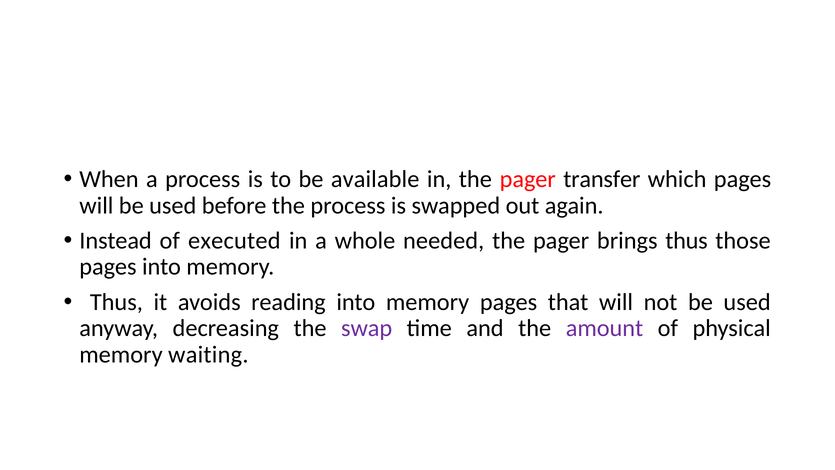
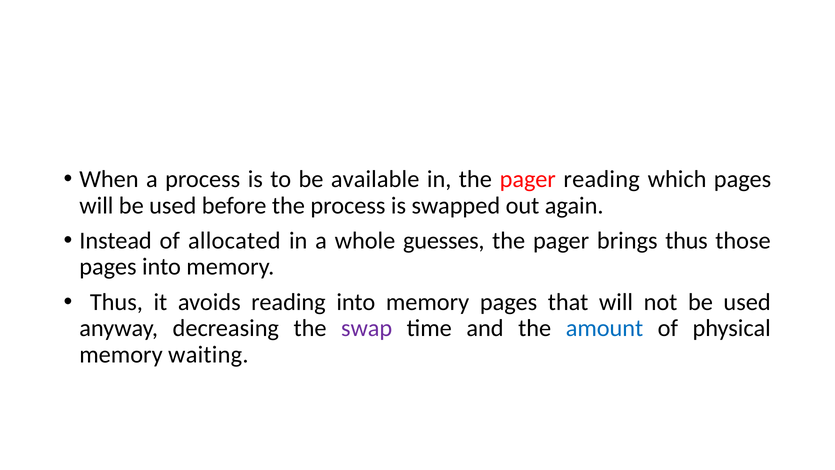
pager transfer: transfer -> reading (602, 179)
executed: executed -> allocated (234, 240)
needed: needed -> guesses (444, 240)
amount colour: purple -> blue (604, 328)
